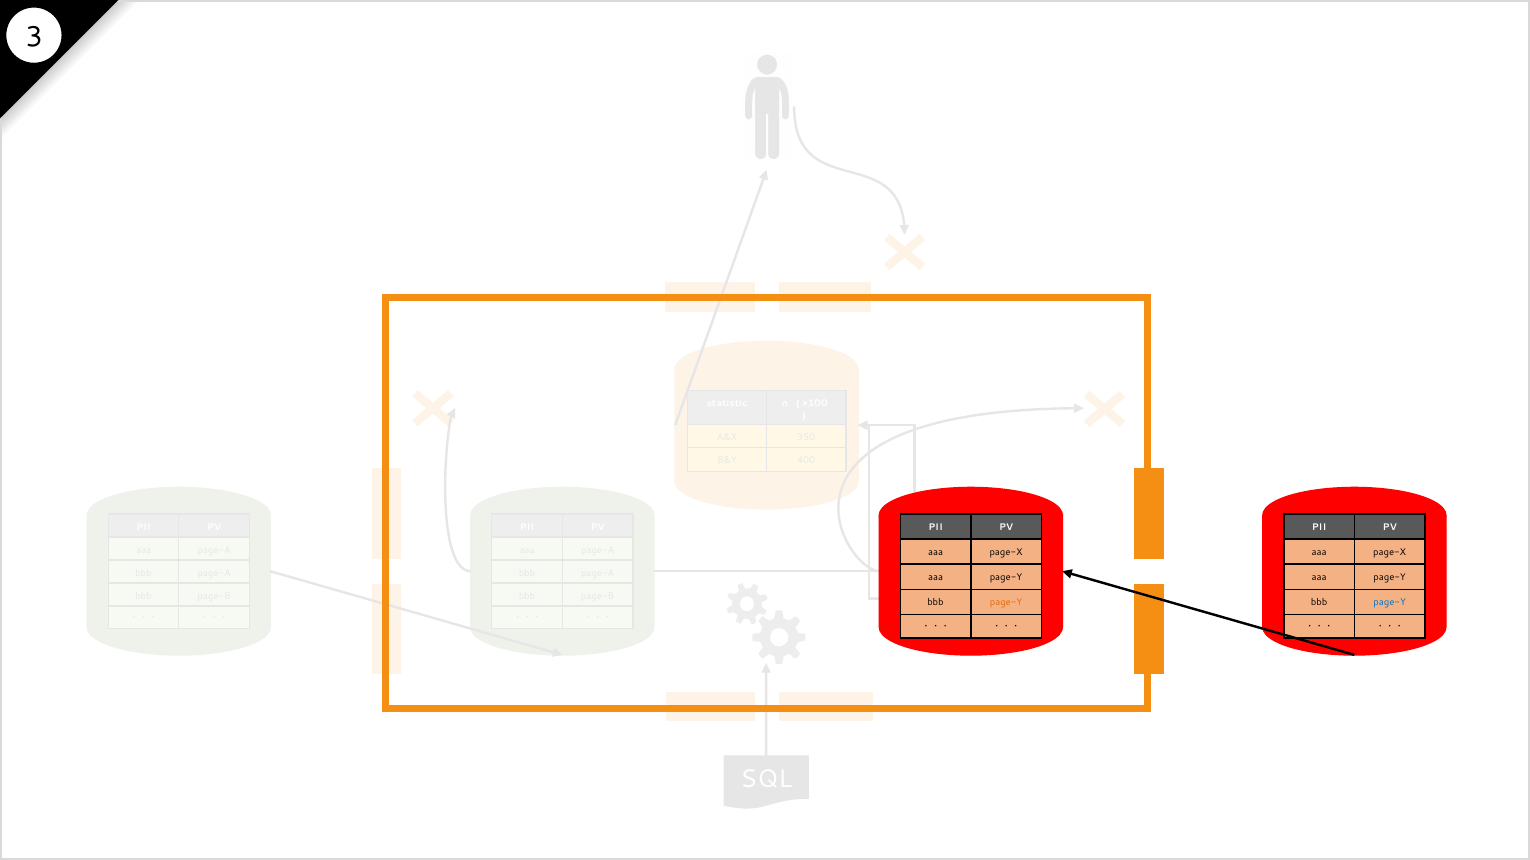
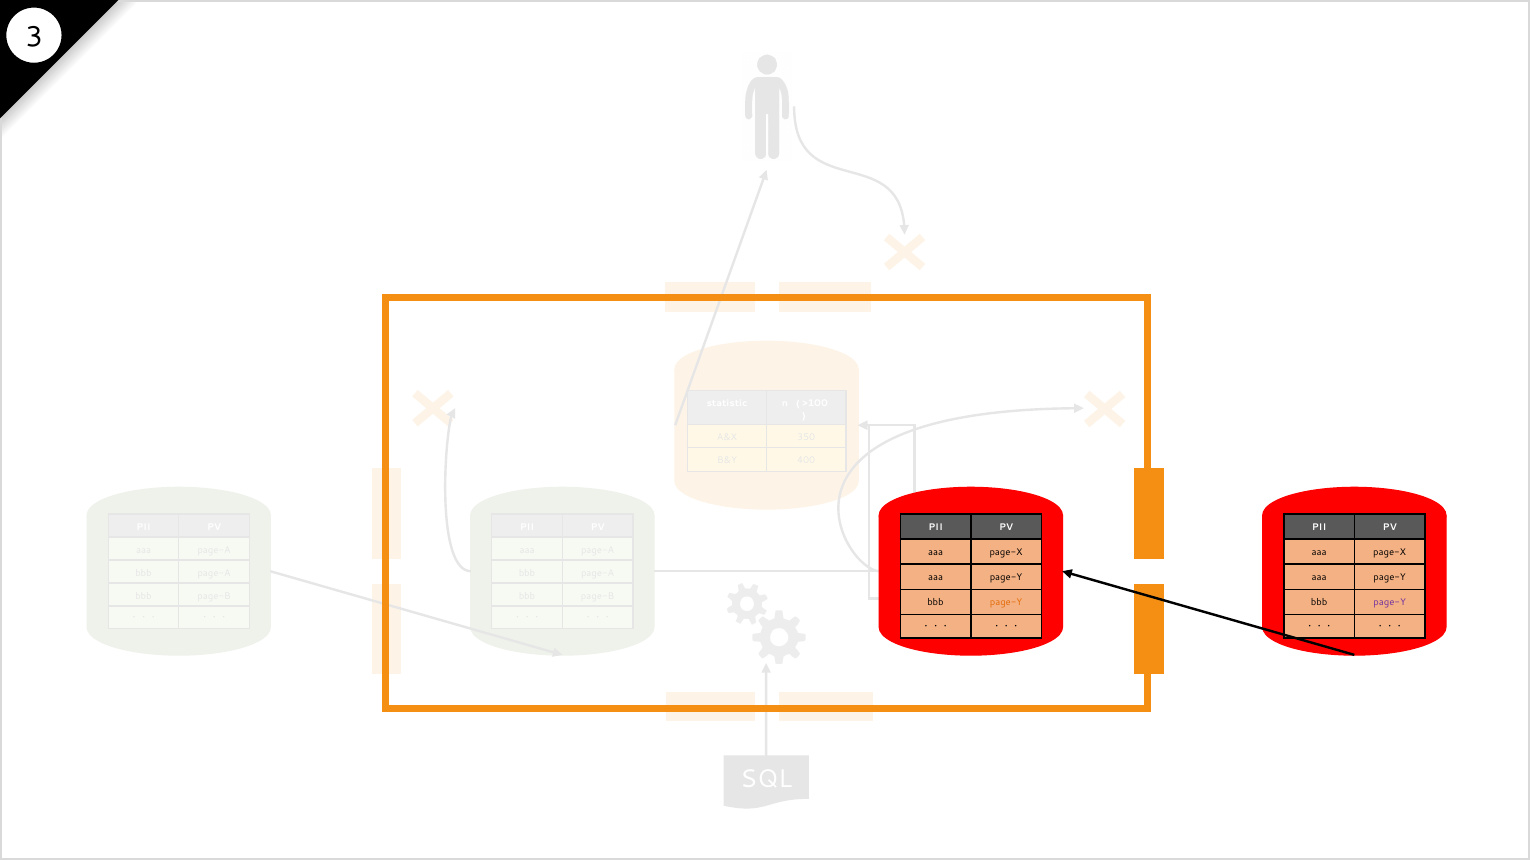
page-Y colour: blue -> purple (1390, 603)
